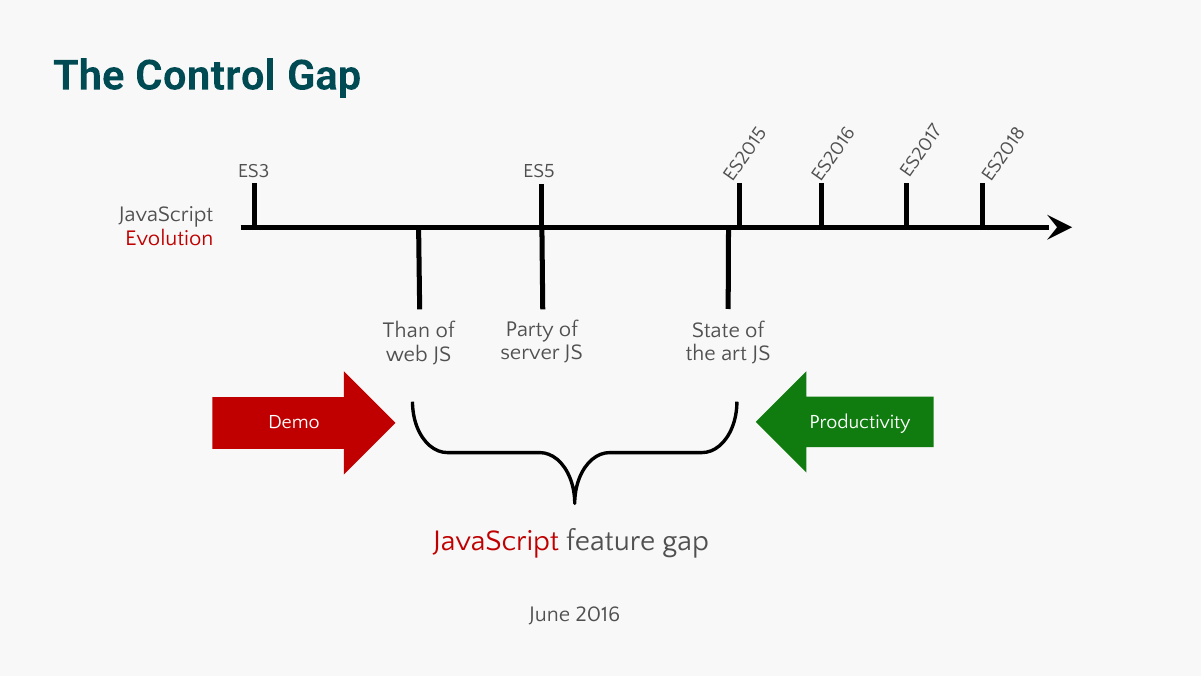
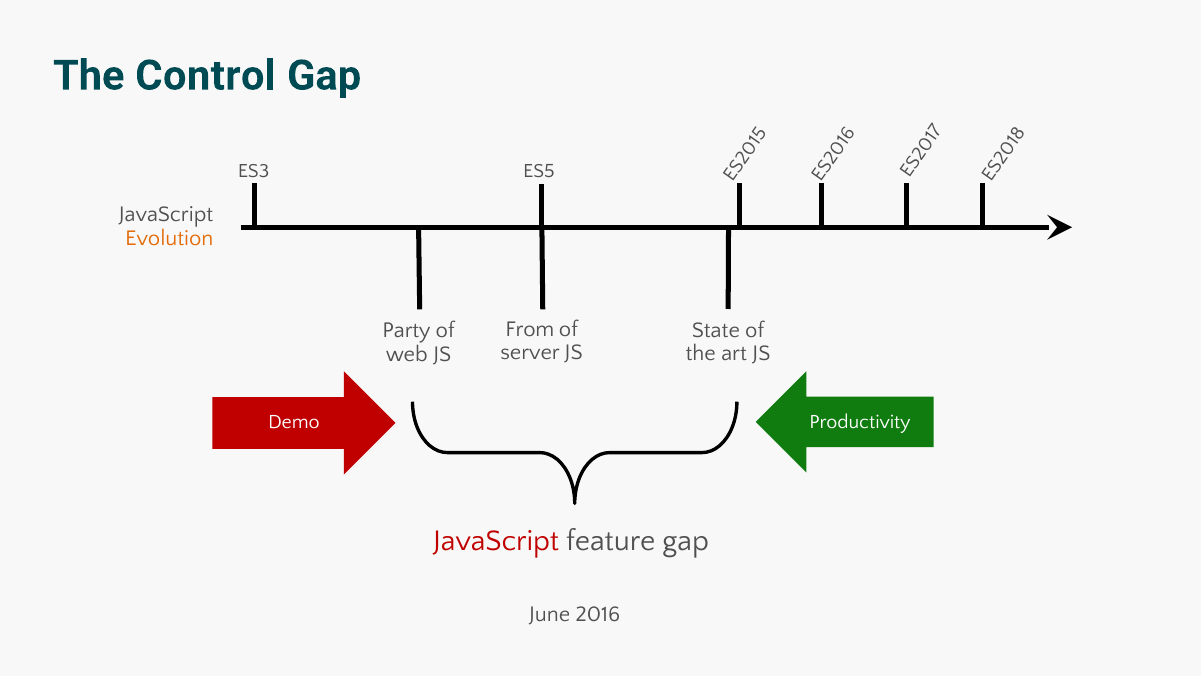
Evolution colour: red -> orange (169, 238)
Party: Party -> From (530, 329)
Than: Than -> Party (407, 330)
